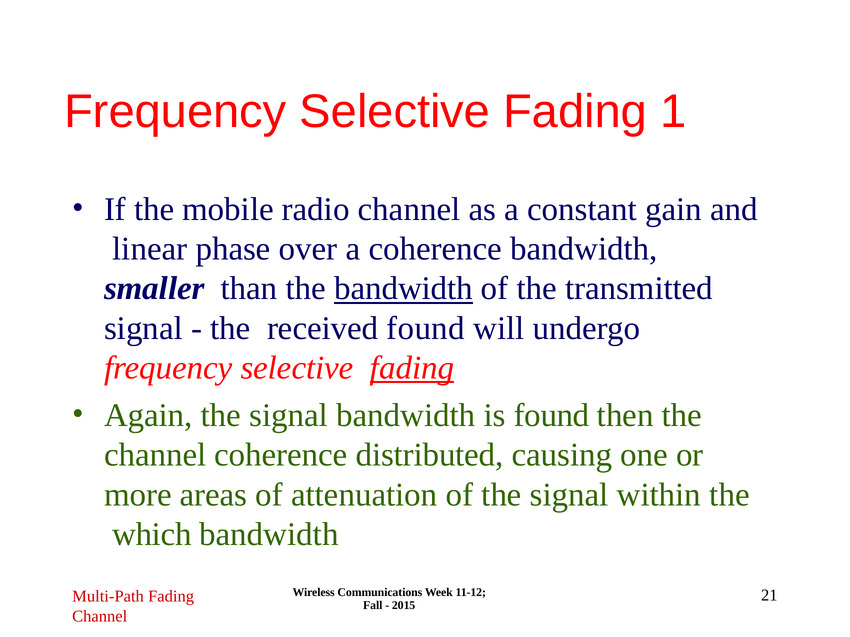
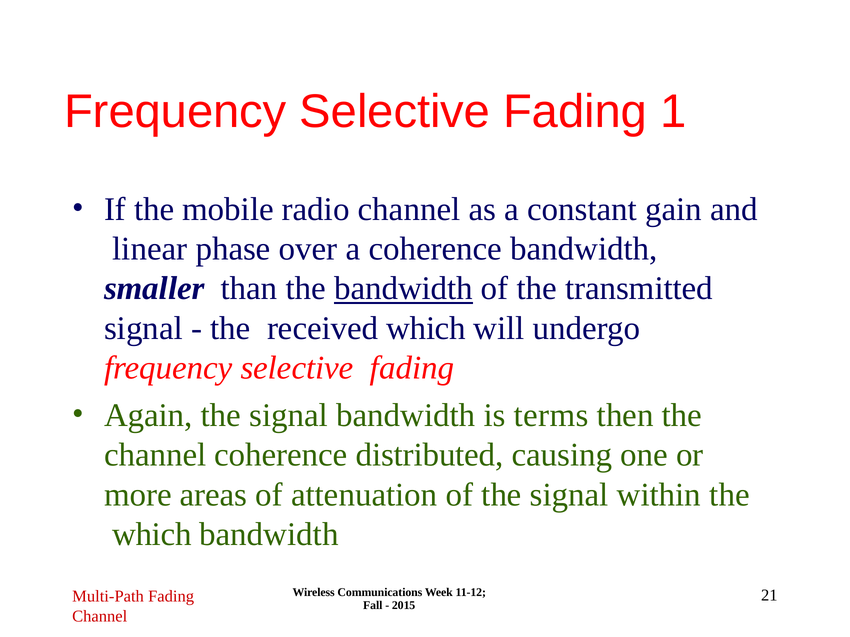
received found: found -> which (426, 328)
fading underline: present -> none (412, 368)
is found: found -> terms (551, 416)
